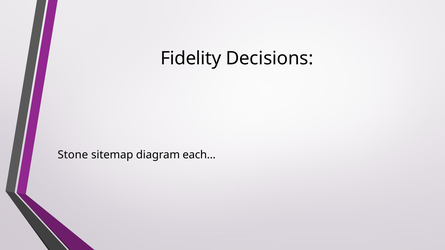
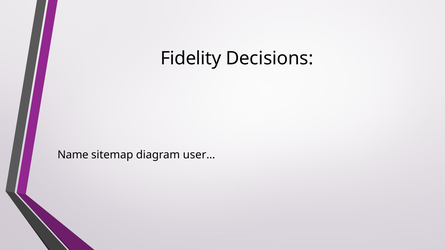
Stone: Stone -> Name (73, 155)
each…: each… -> user… (199, 155)
